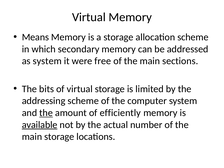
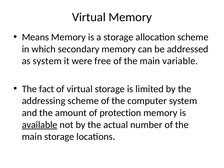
sections: sections -> variable (180, 61)
bits: bits -> fact (47, 89)
the underline: present -> none (46, 113)
efficiently: efficiently -> protection (120, 113)
